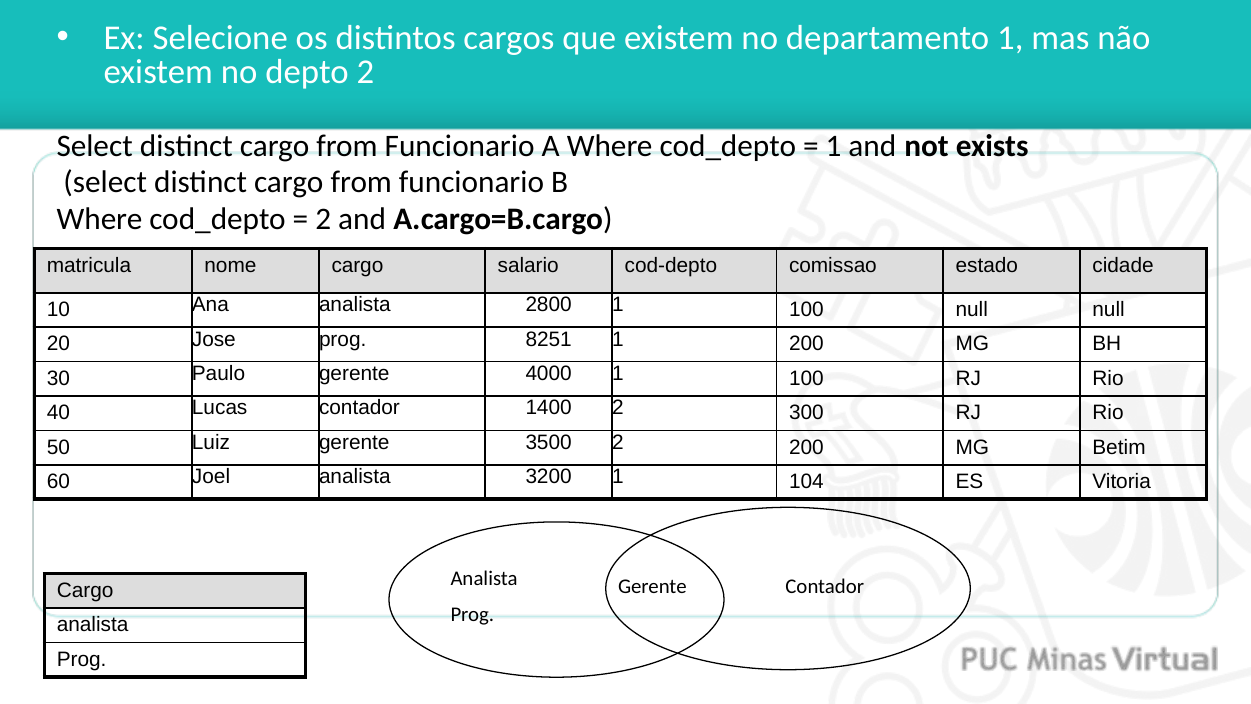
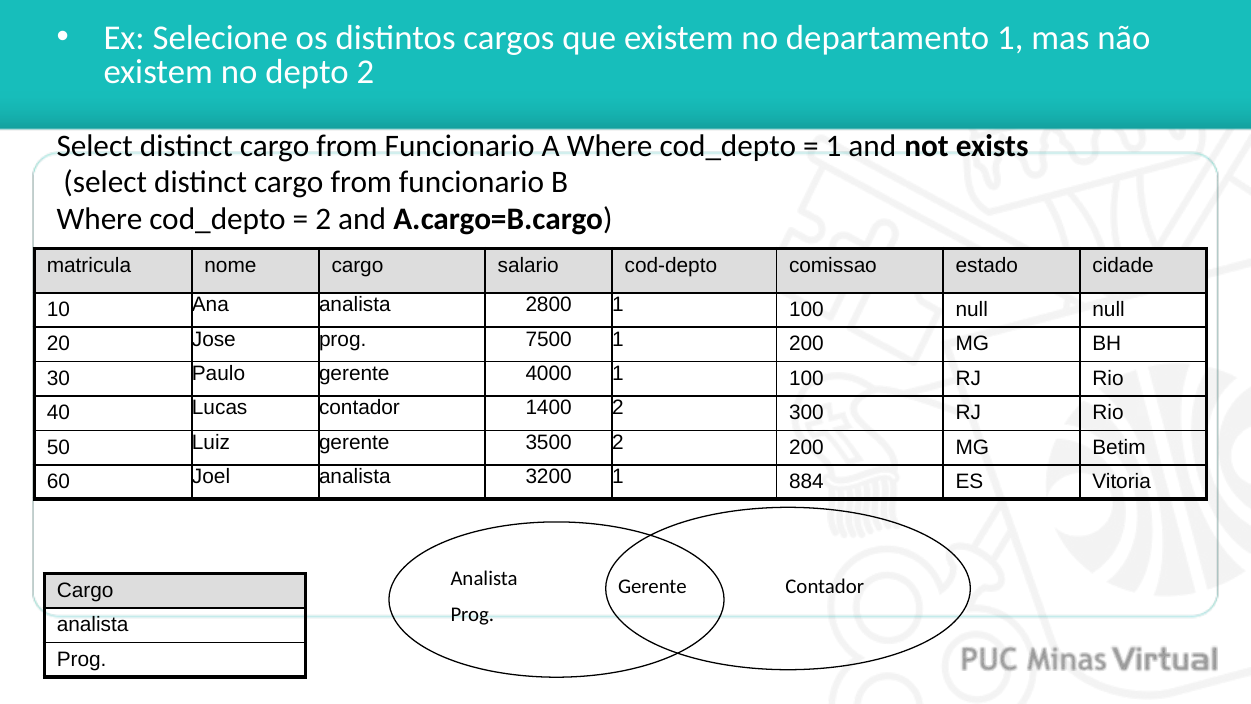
8251: 8251 -> 7500 (549, 339)
104: 104 -> 884 (806, 481)
